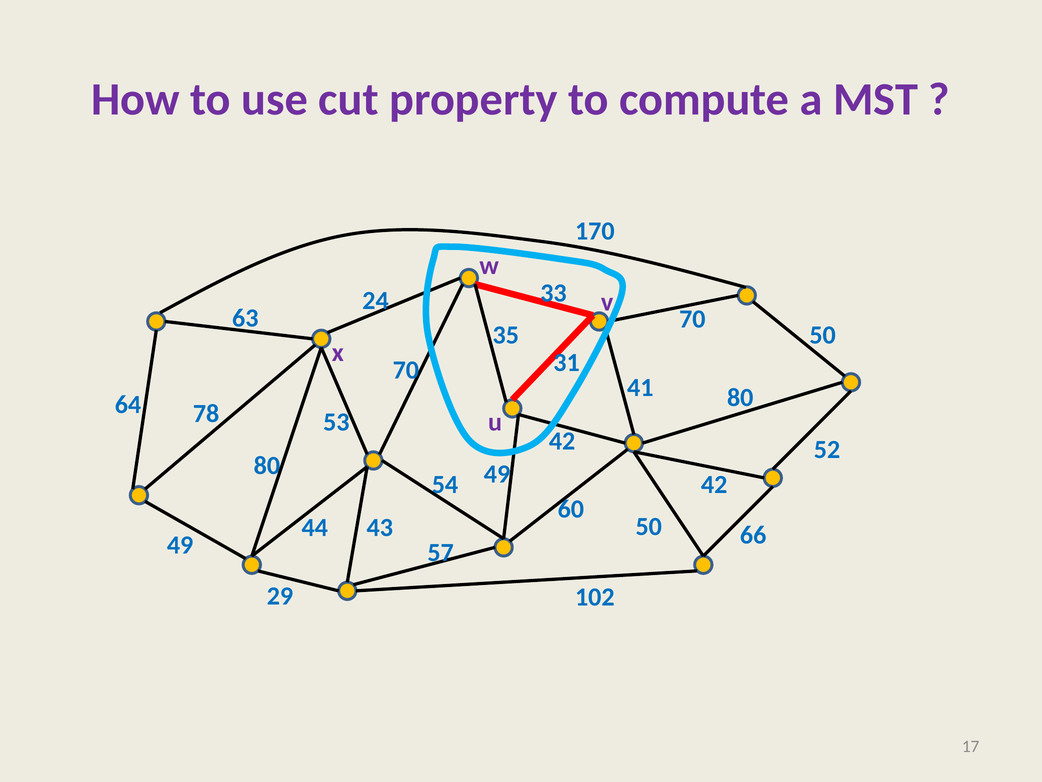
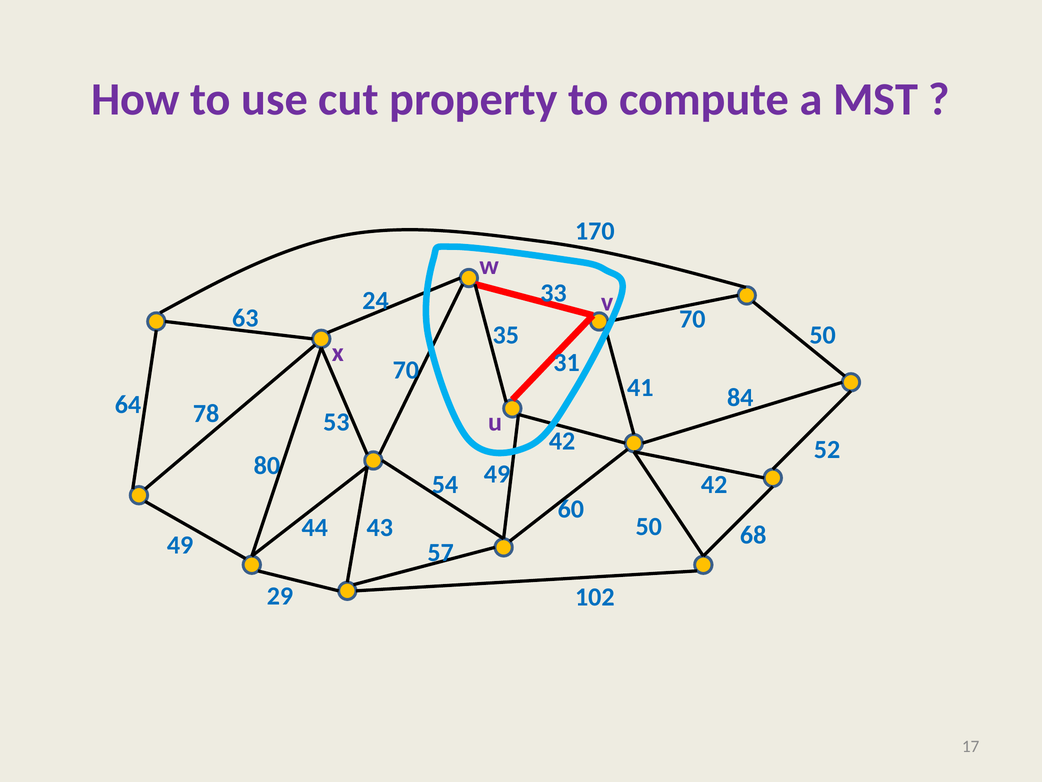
41 80: 80 -> 84 (740, 397)
66: 66 -> 68 (753, 535)
